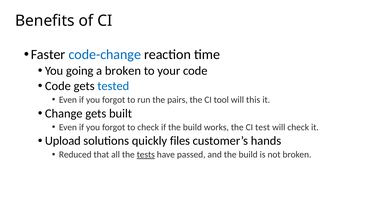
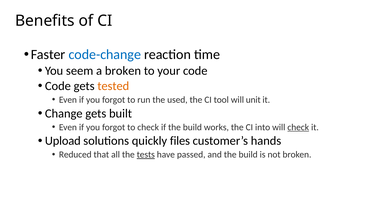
going: going -> seem (80, 71)
tested colour: blue -> orange (113, 86)
pairs: pairs -> used (177, 100)
this: this -> unit (253, 100)
test: test -> into (263, 127)
check underline: none -> present (298, 127)
